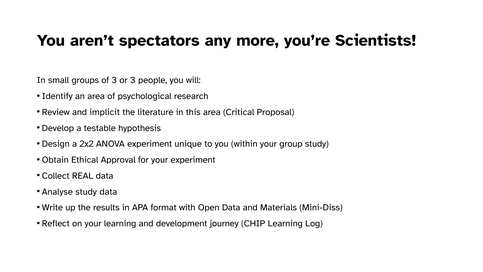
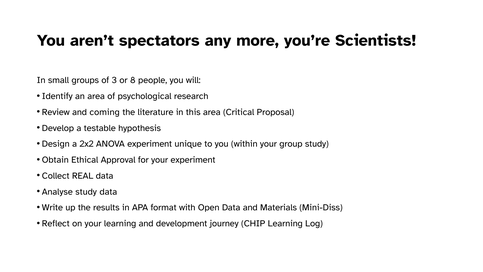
or 3: 3 -> 8 (133, 80)
implicit: implicit -> coming (105, 112)
